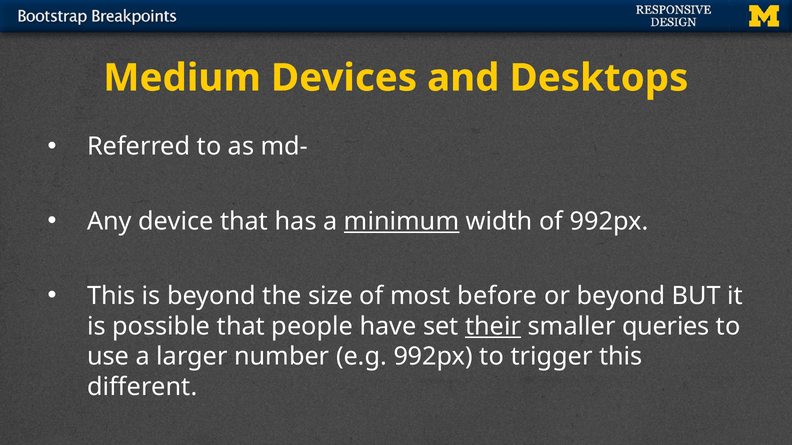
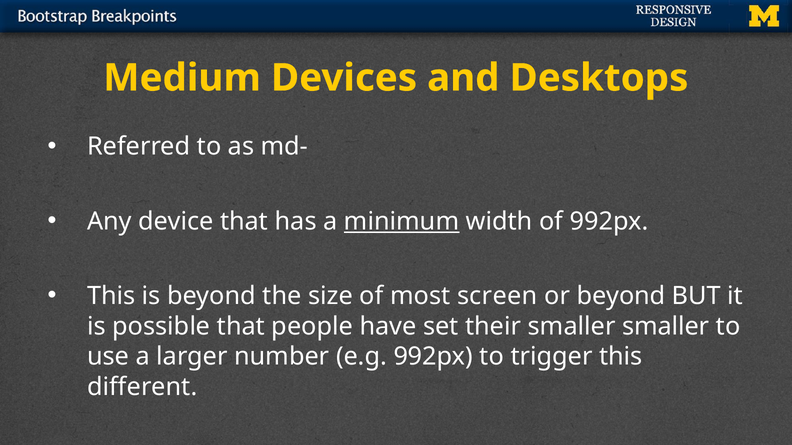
before: before -> screen (497, 296)
their underline: present -> none (493, 327)
smaller queries: queries -> smaller (666, 327)
